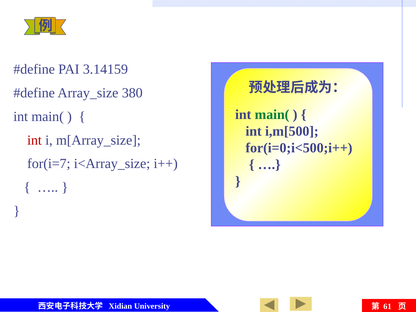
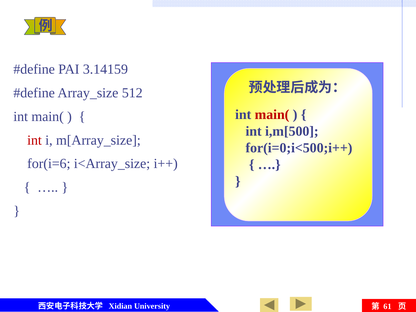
380: 380 -> 512 (132, 93)
main( colour: green -> red (272, 115)
for(i=7: for(i=7 -> for(i=6 (49, 164)
